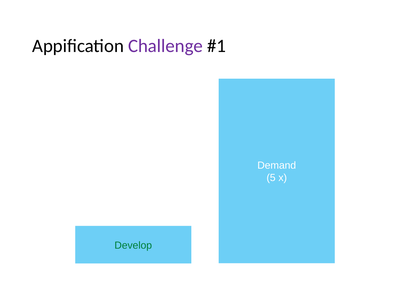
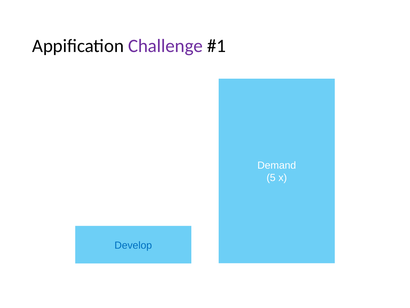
Develop colour: green -> blue (133, 245)
